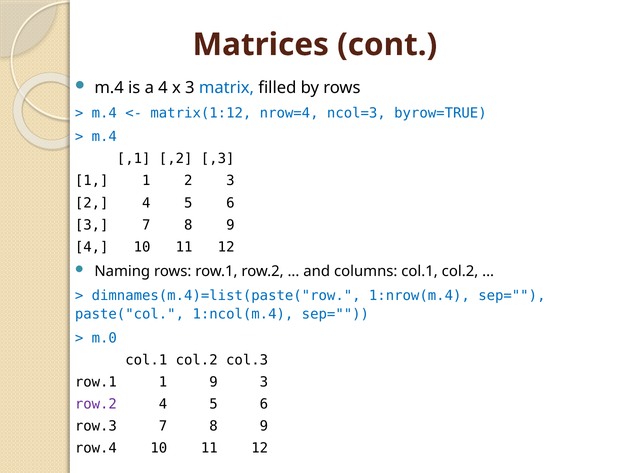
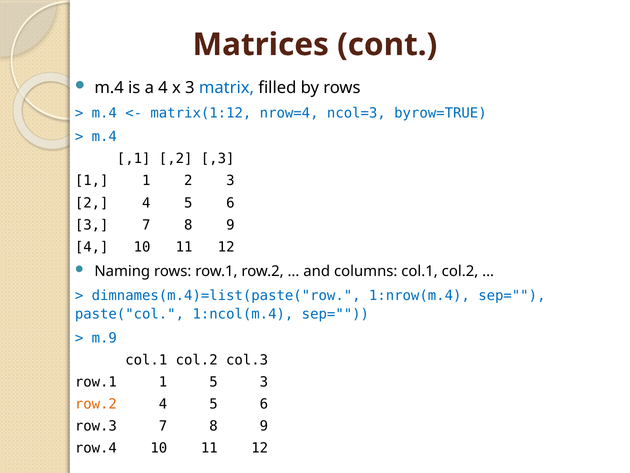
m.0: m.0 -> m.9 (104, 338)
1 9: 9 -> 5 (214, 382)
row.2 colour: purple -> orange (96, 404)
